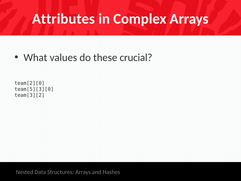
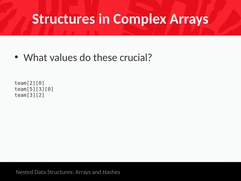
Attributes: Attributes -> Structures (64, 19)
